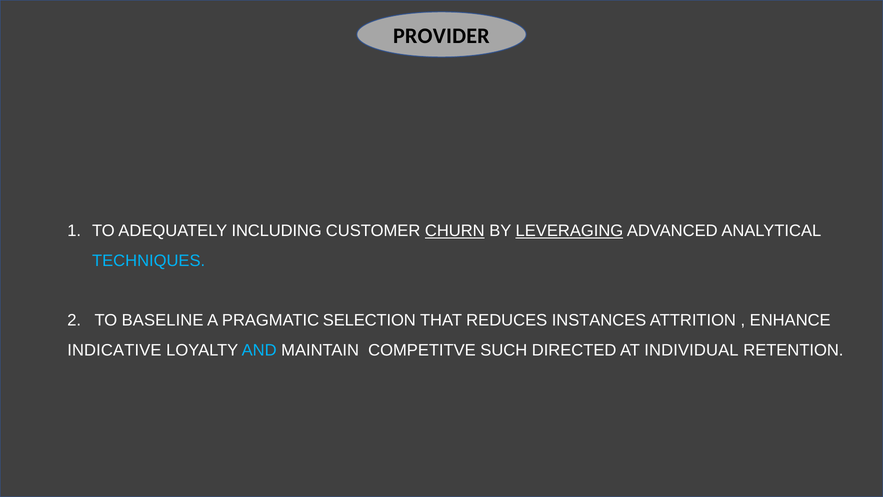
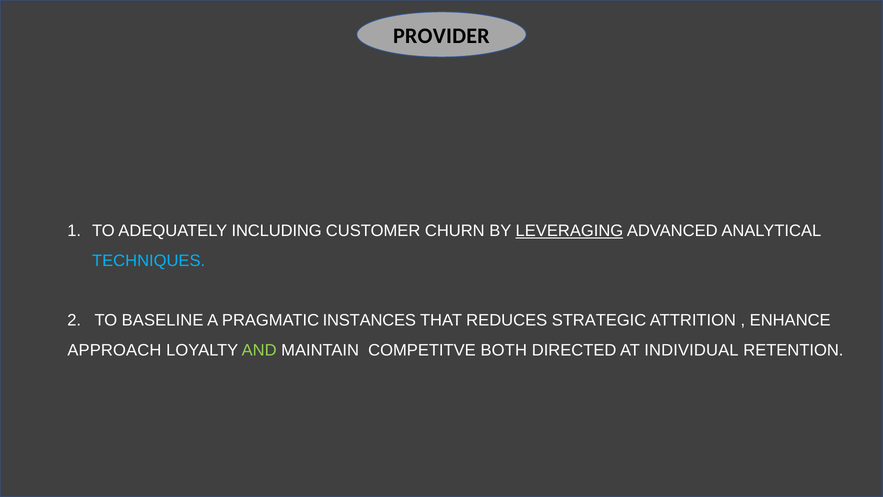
CHURN underline: present -> none (455, 231)
SELECTION: SELECTION -> INSTANCES (369, 320)
INSTANCES: INSTANCES -> STRATEGIC (599, 320)
INDICATIVE: INDICATIVE -> APPROACH (114, 350)
AND colour: light blue -> light green (259, 350)
SUCH: SUCH -> BOTH (504, 350)
